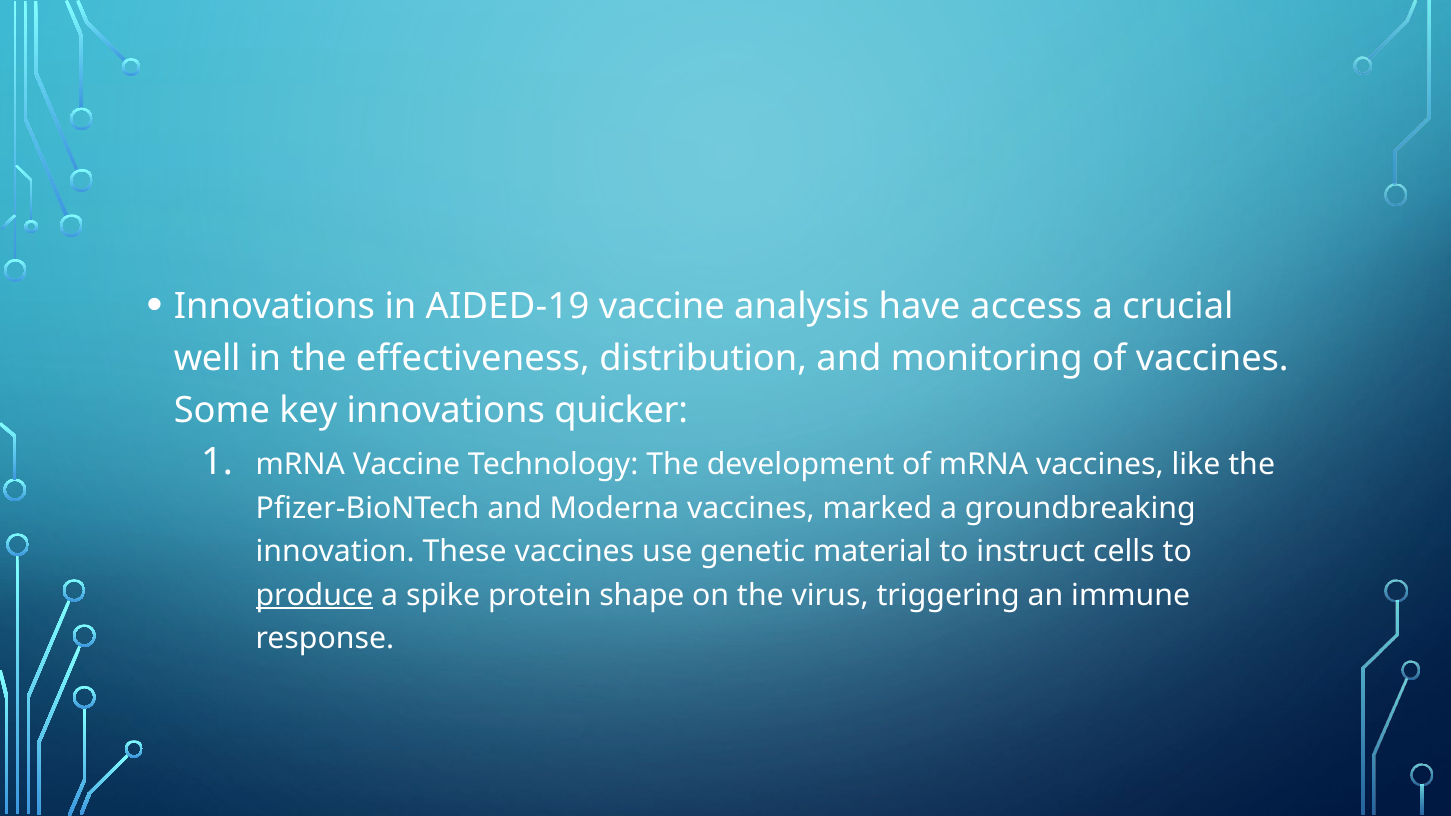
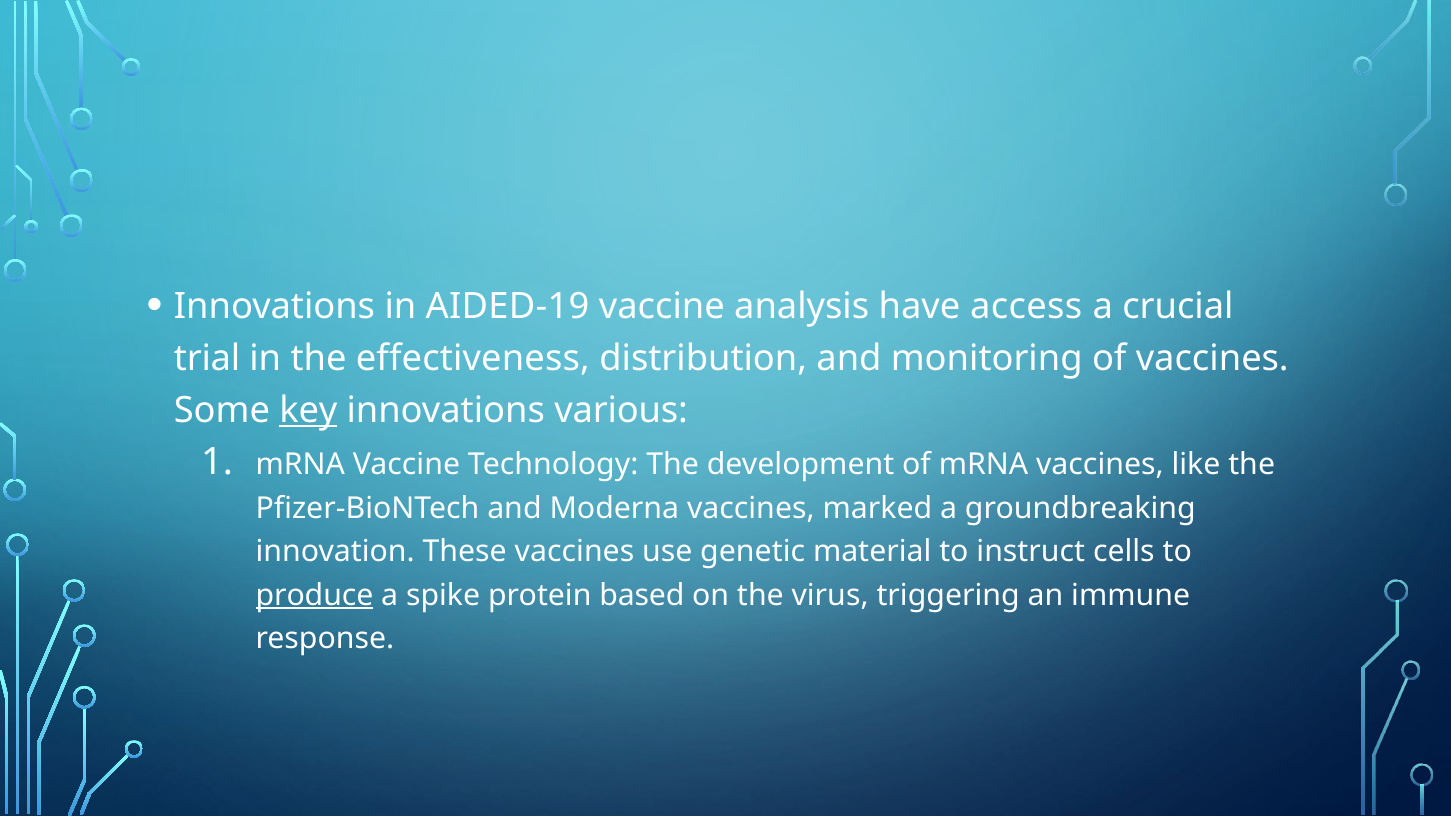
well: well -> trial (207, 358)
key underline: none -> present (308, 411)
quicker: quicker -> various (621, 411)
shape: shape -> based (642, 595)
